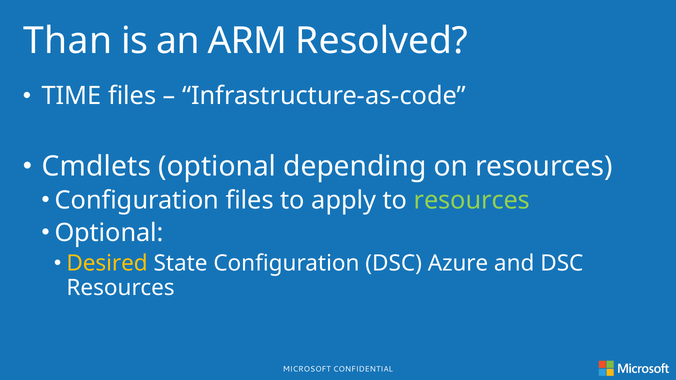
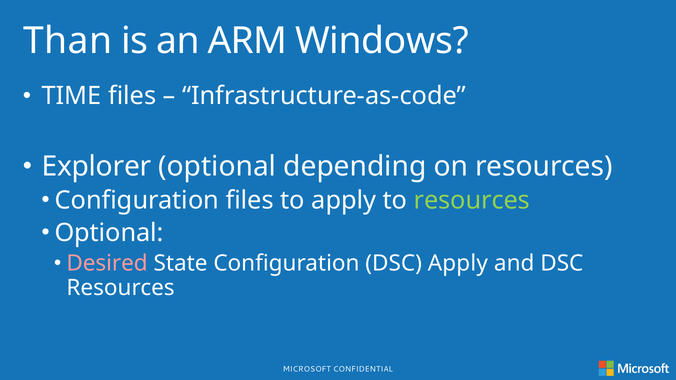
Resolved: Resolved -> Windows (382, 41)
Cmdlets: Cmdlets -> Explorer (97, 167)
Desired colour: yellow -> pink (107, 263)
DSC Azure: Azure -> Apply (458, 263)
